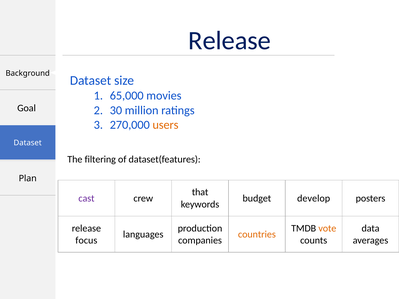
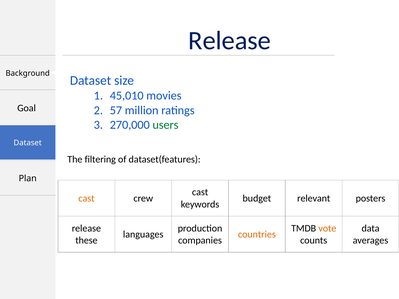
65,000: 65,000 -> 45,010 (127, 96)
30: 30 -> 57 (116, 110)
users colour: orange -> green (166, 125)
that: that -> cast (200, 192)
cast colour: purple -> orange (86, 198)
develop: develop -> relevant (314, 198)
focus: focus -> these (86, 241)
